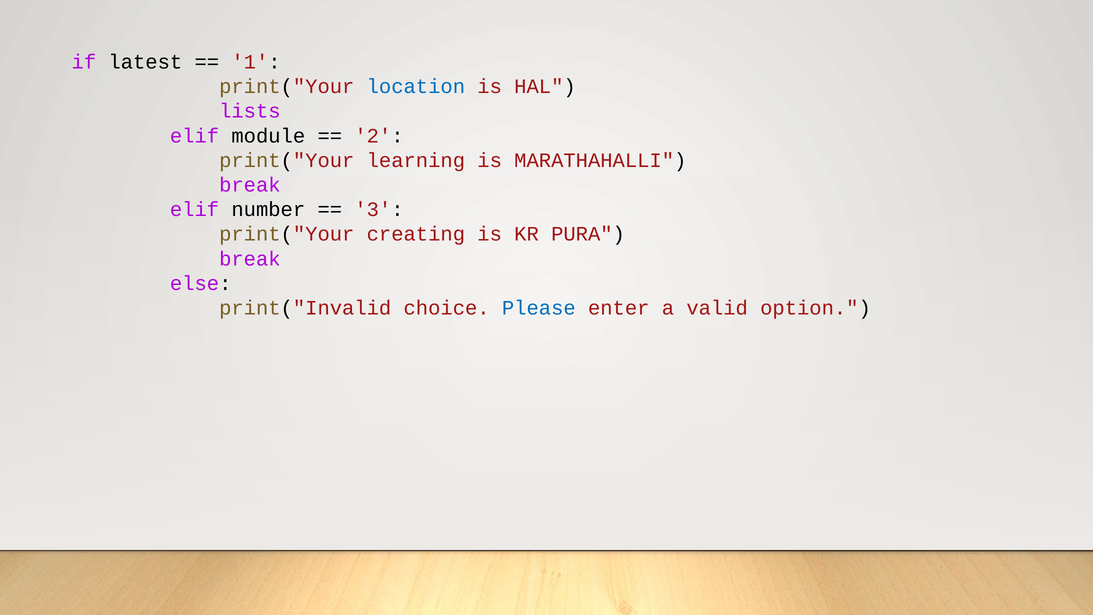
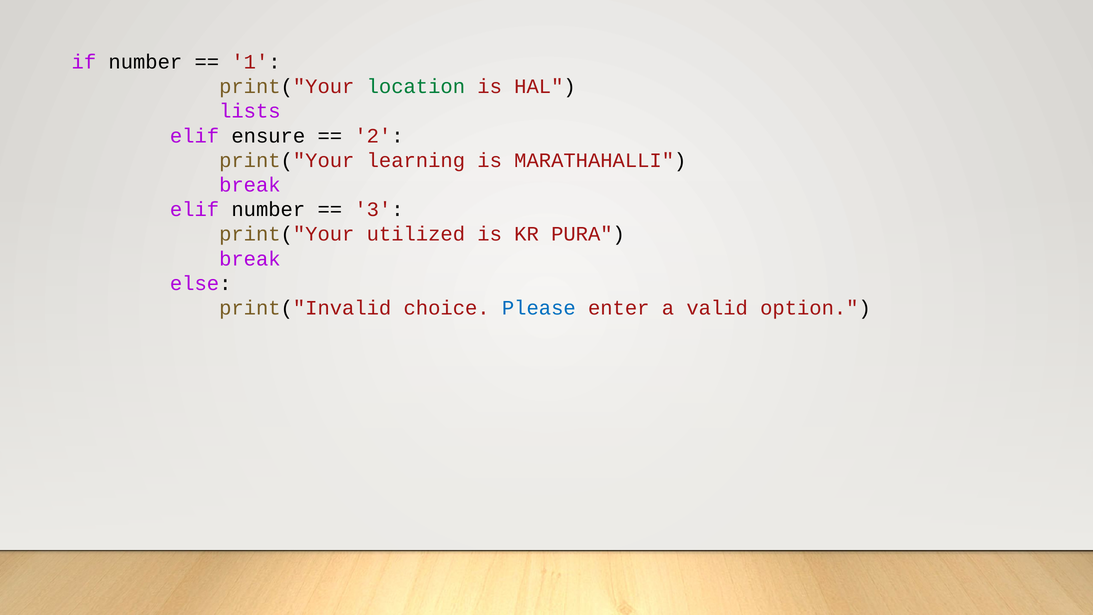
if latest: latest -> number (145, 62)
location colour: blue -> green (416, 87)
module: module -> ensure (268, 136)
creating: creating -> utilized (416, 234)
